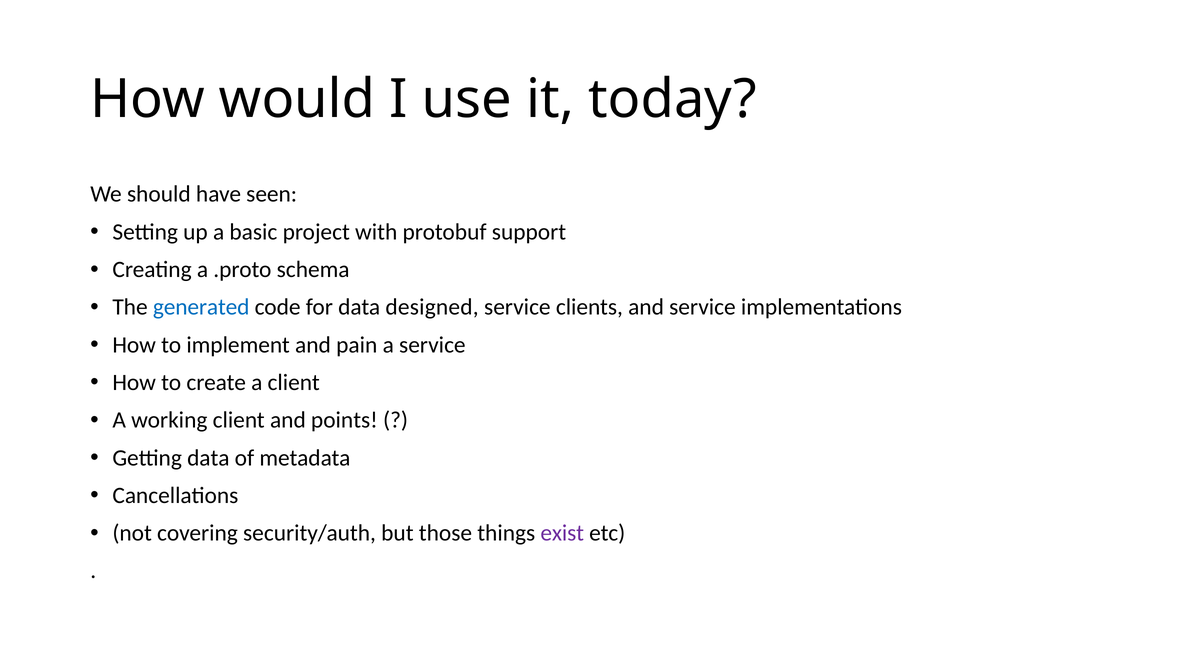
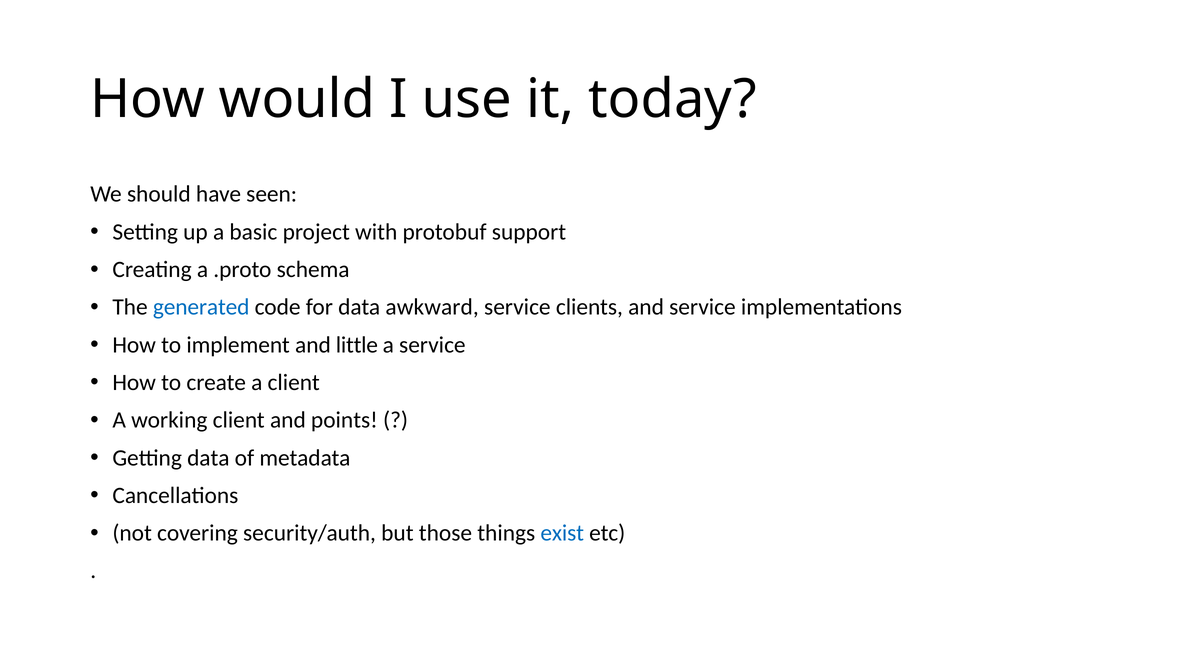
designed: designed -> awkward (432, 307)
pain: pain -> little (357, 345)
exist colour: purple -> blue (562, 533)
